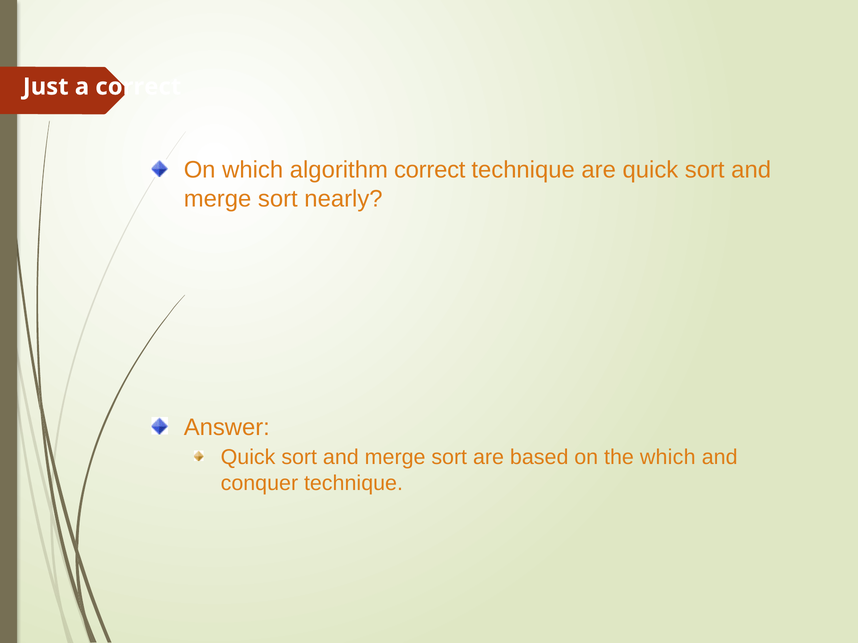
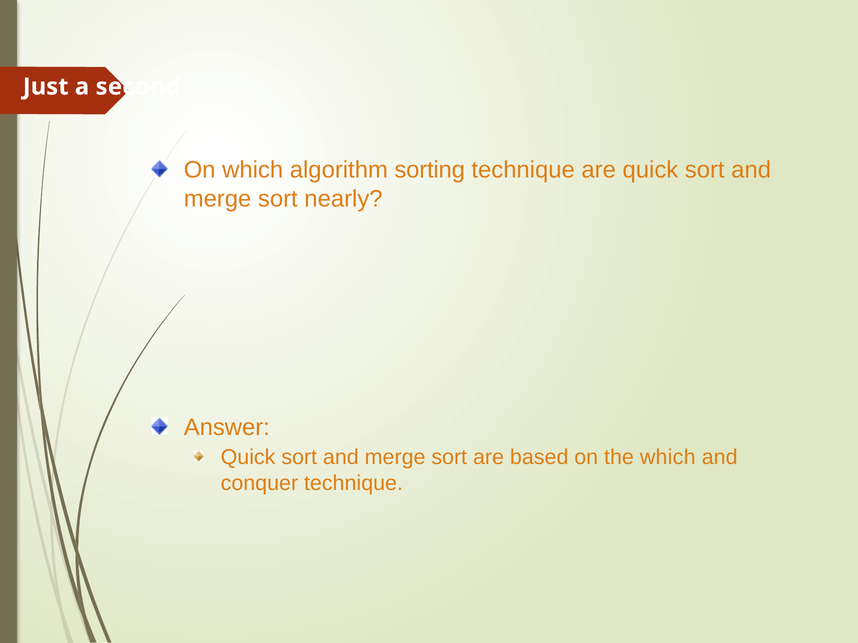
a correct: correct -> second (138, 87)
algorithm correct: correct -> sorting (430, 170)
